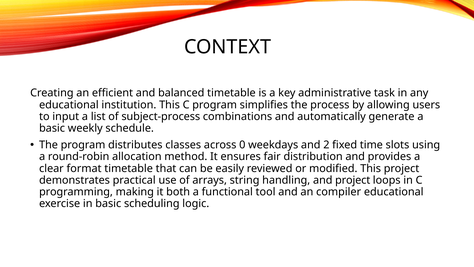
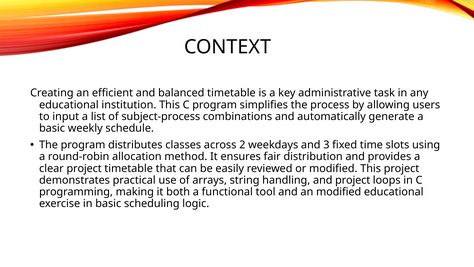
0: 0 -> 2 (242, 145)
2: 2 -> 3 (326, 145)
clear format: format -> project (84, 168)
an compiler: compiler -> modified (339, 192)
